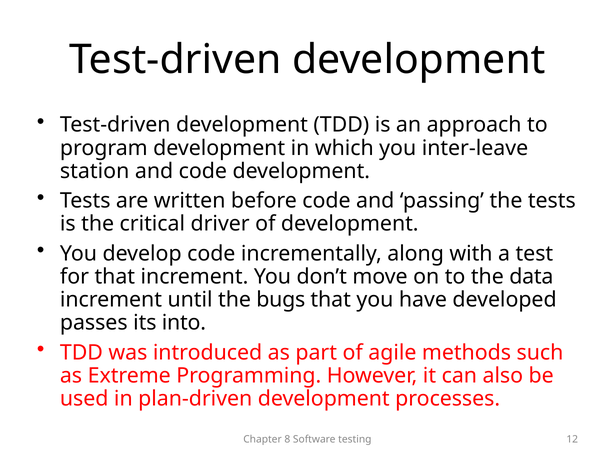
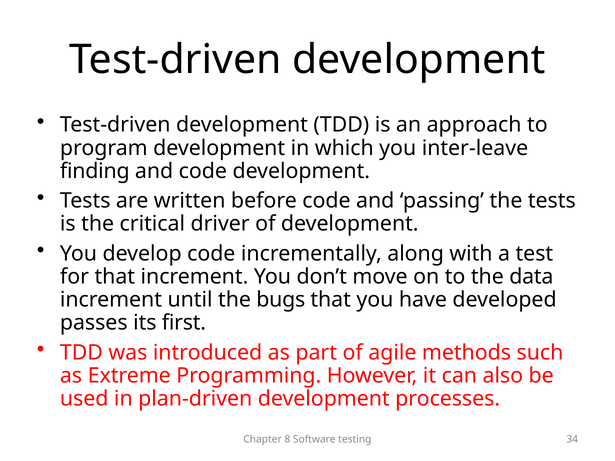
station: station -> finding (95, 171)
into: into -> first (184, 323)
12: 12 -> 34 (572, 440)
